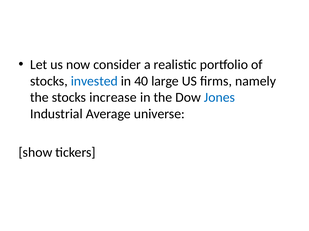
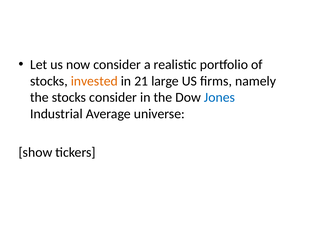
invested colour: blue -> orange (94, 81)
40: 40 -> 21 (141, 81)
stocks increase: increase -> consider (113, 98)
